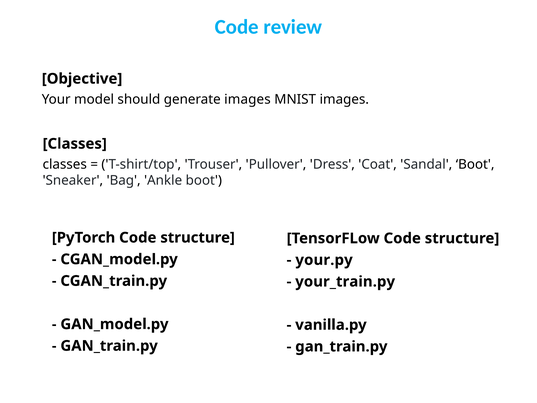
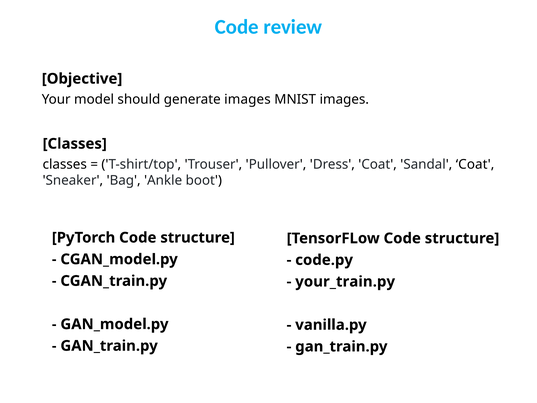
Sandal Boot: Boot -> Coat (475, 164)
your.py: your.py -> code.py (324, 260)
